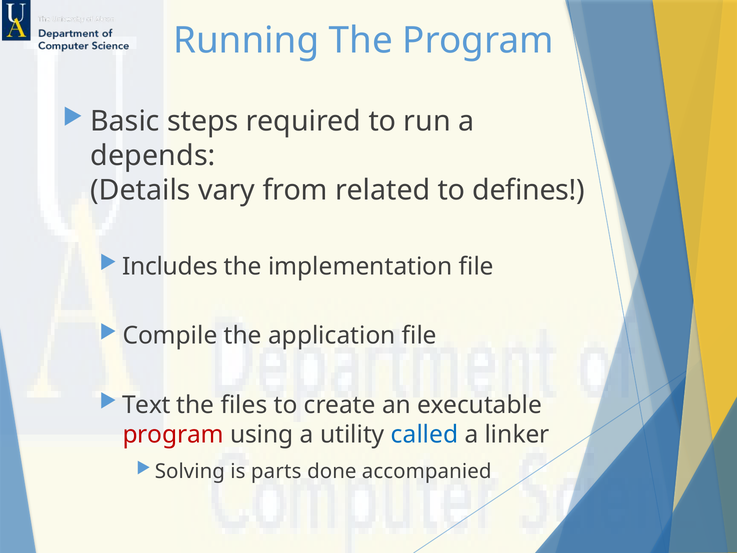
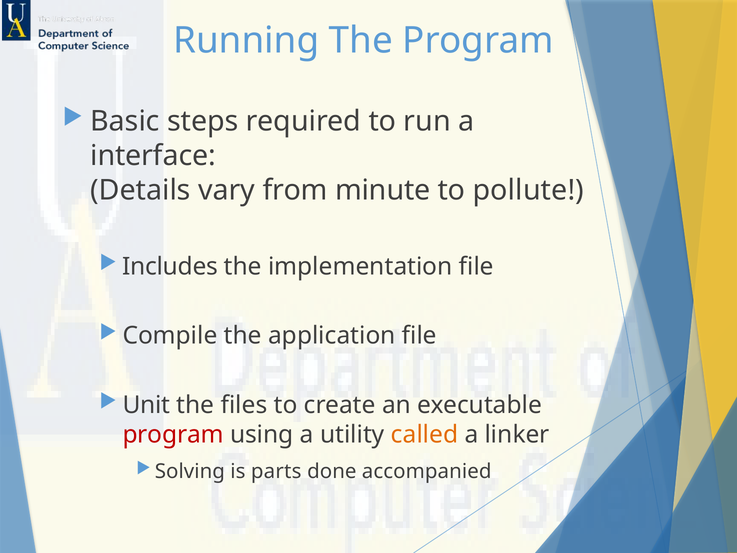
depends: depends -> interface (153, 156)
related: related -> minute (383, 190)
defines: defines -> pollute (528, 190)
Text: Text -> Unit (146, 405)
called colour: blue -> orange (425, 434)
